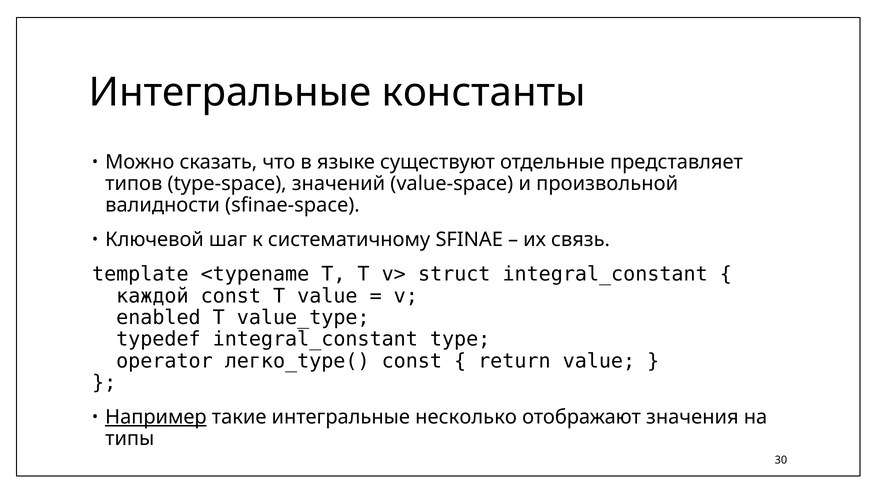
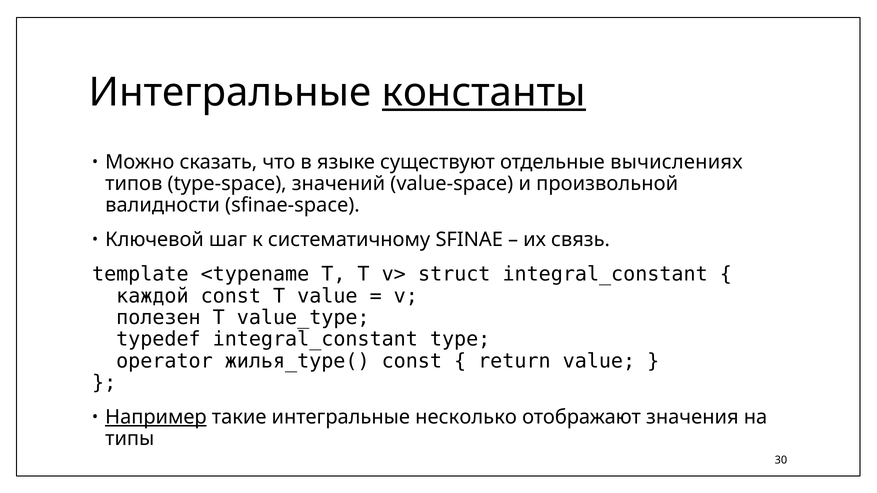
константы underline: none -> present (484, 92)
представляет: представляет -> вычислениях (676, 162)
enabled: enabled -> полезен (158, 318)
легко_type(: легко_type( -> жилья_type( (297, 361)
